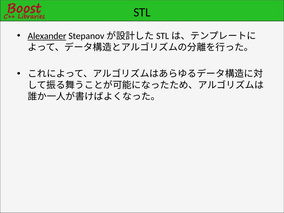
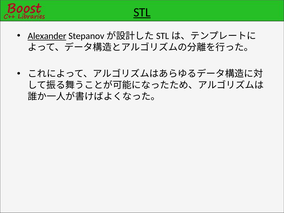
STL underline: none -> present (142, 12)
